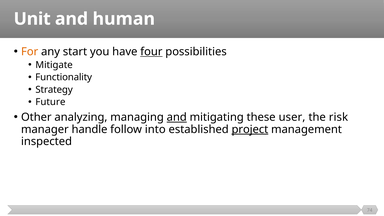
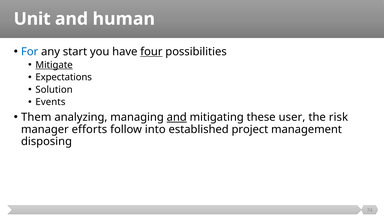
For colour: orange -> blue (30, 52)
Mitigate underline: none -> present (54, 65)
Functionality: Functionality -> Expectations (64, 77)
Strategy: Strategy -> Solution (54, 90)
Future: Future -> Events (50, 102)
Other: Other -> Them (36, 117)
handle: handle -> efforts (89, 129)
project underline: present -> none (250, 129)
inspected: inspected -> disposing (46, 141)
